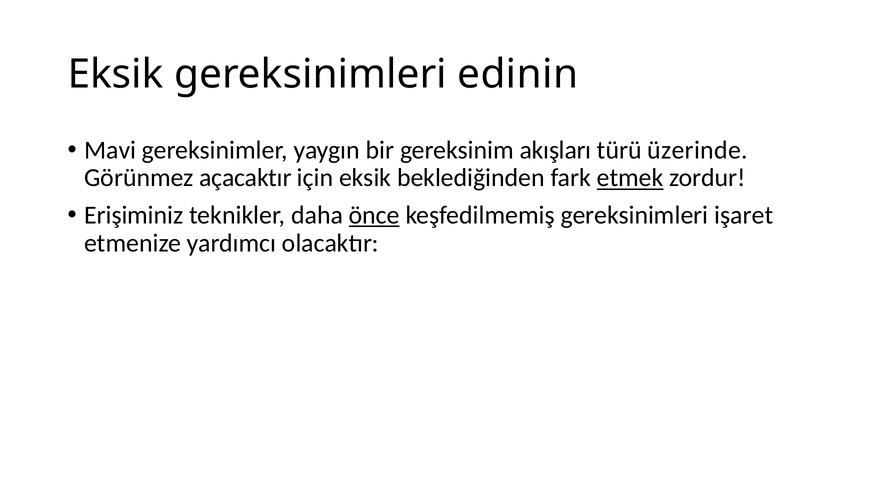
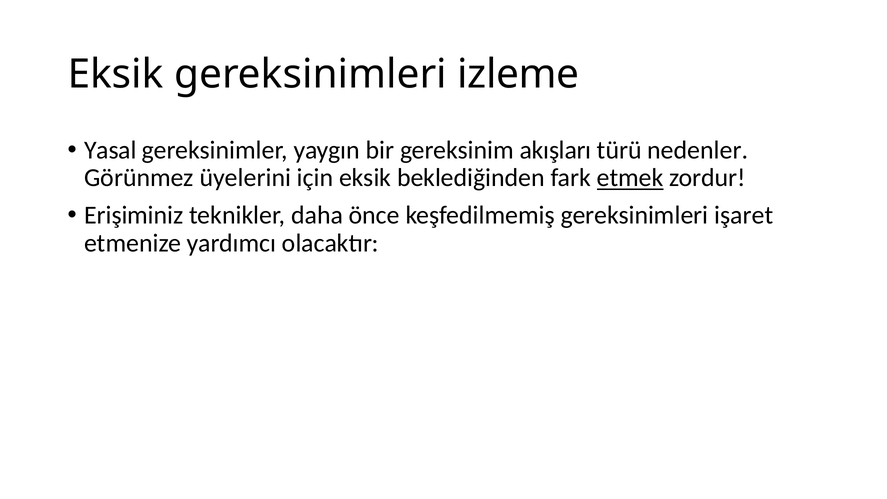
edinin: edinin -> izleme (518, 75)
Mavi: Mavi -> Yasal (110, 150)
üzerinde: üzerinde -> nedenler (698, 150)
açacaktır: açacaktır -> üyelerini (245, 178)
önce underline: present -> none (374, 215)
